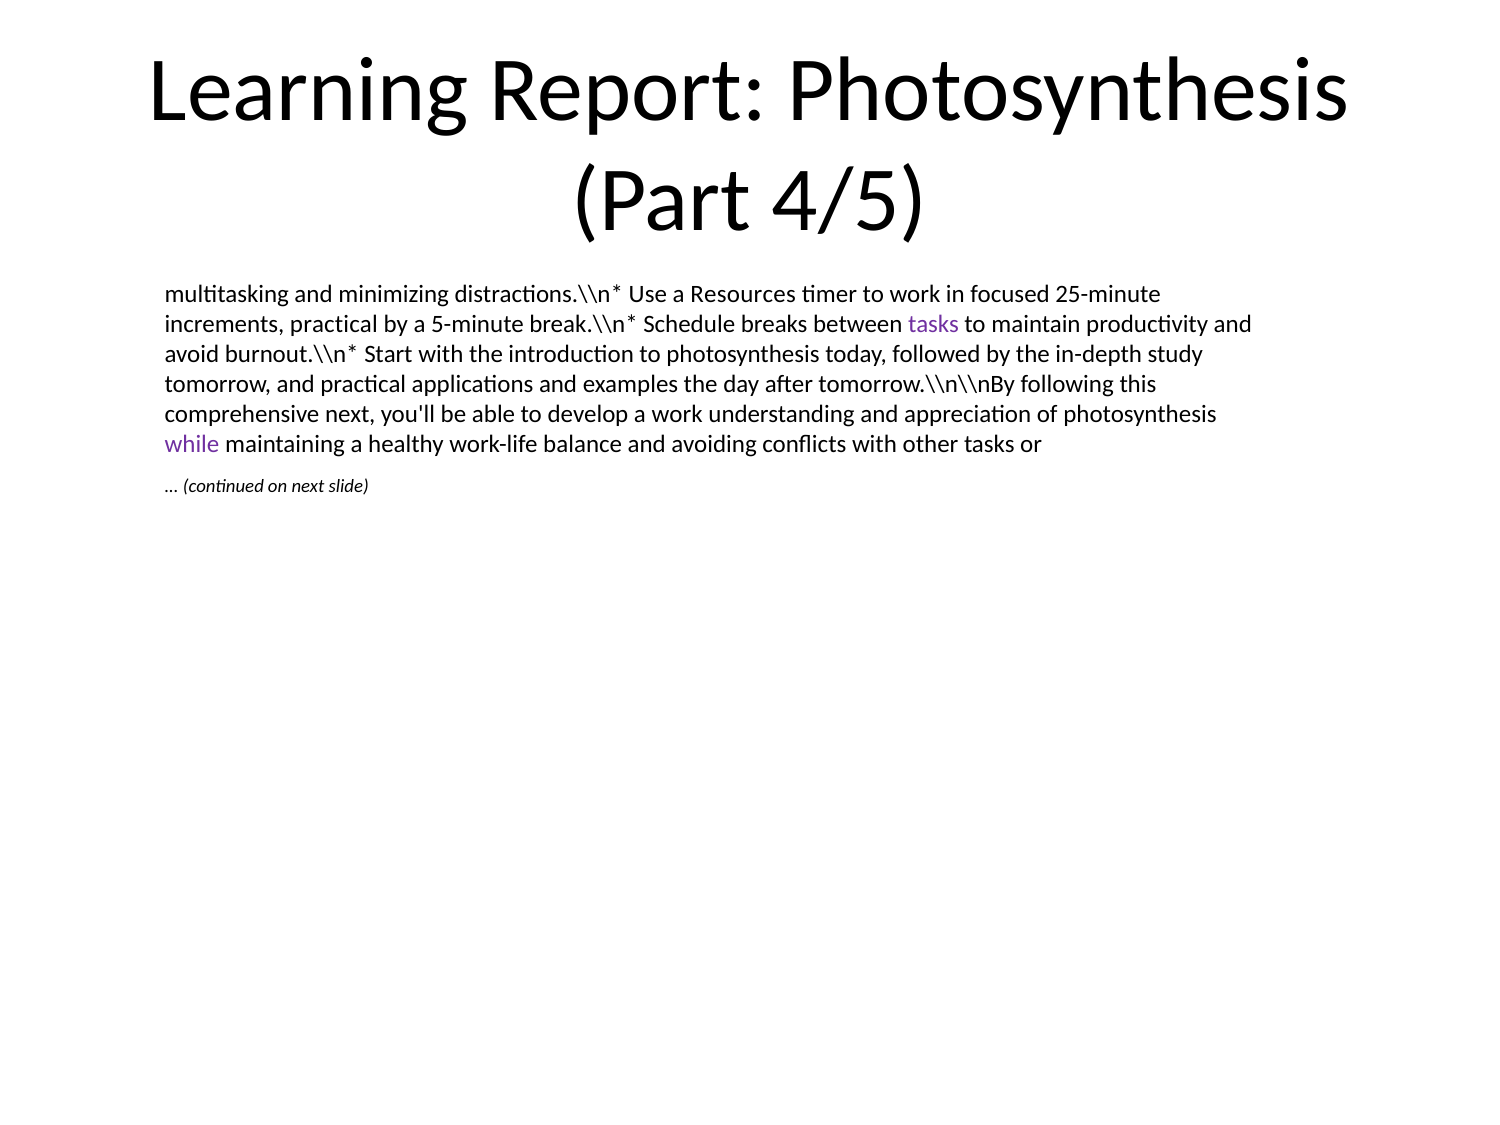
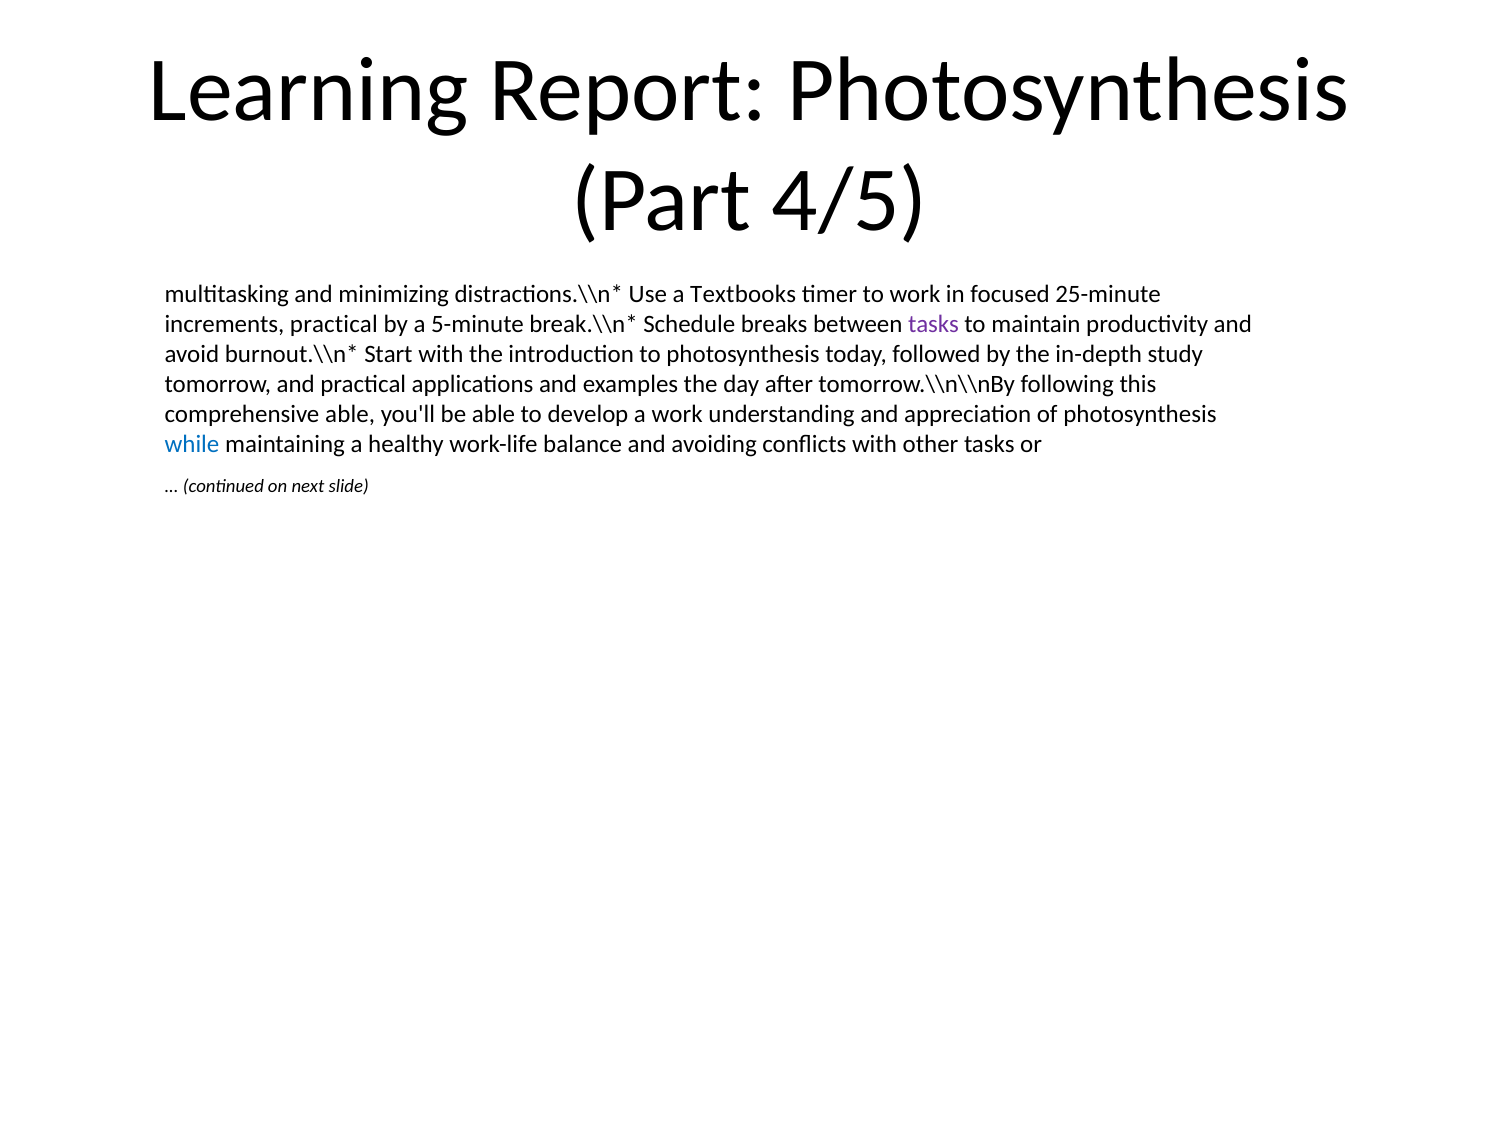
Resources: Resources -> Textbooks (743, 294)
comprehensive next: next -> able (350, 414)
while colour: purple -> blue (192, 444)
